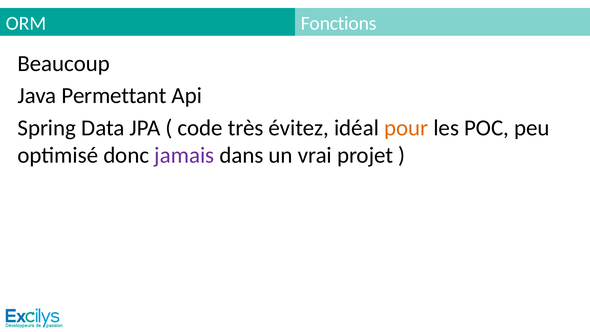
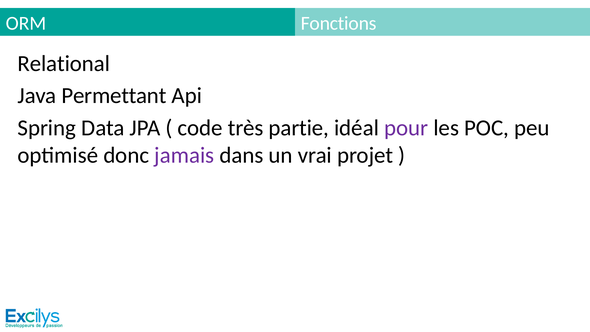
Beaucoup: Beaucoup -> Relational (64, 63)
évitez: évitez -> partie (299, 128)
pour colour: orange -> purple (406, 128)
